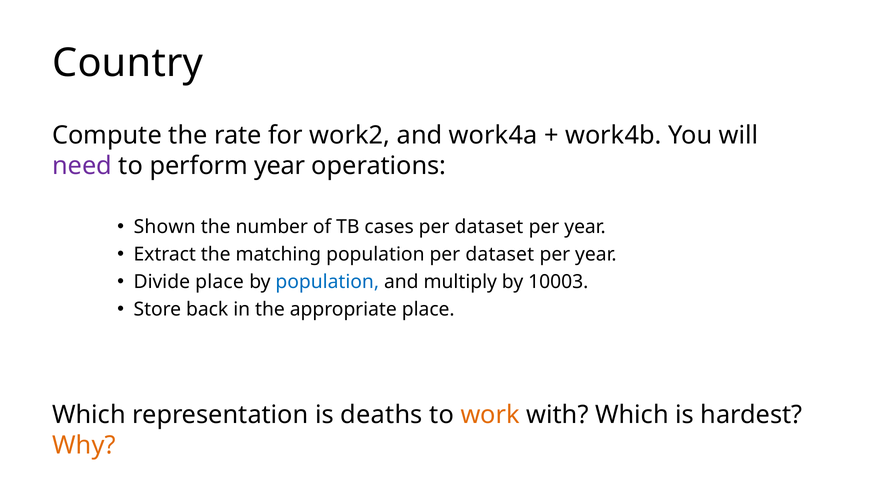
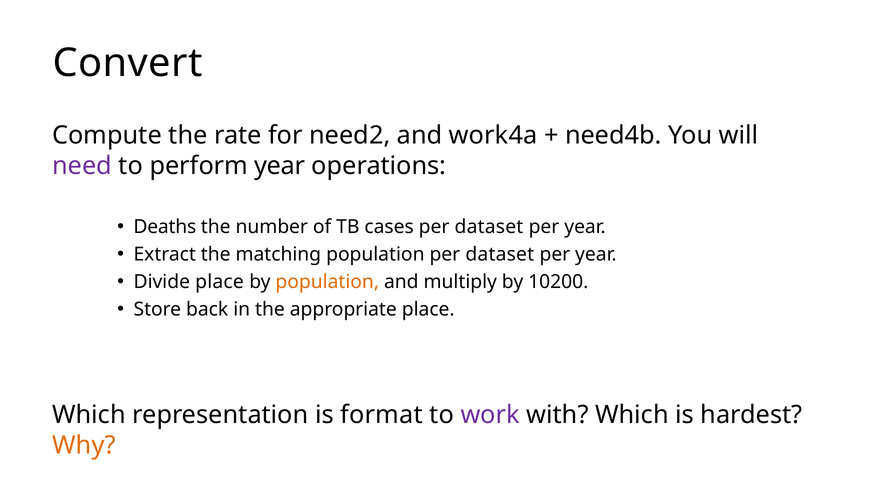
Country: Country -> Convert (128, 63)
work2: work2 -> need2 (350, 135)
work4b: work4b -> need4b (613, 135)
Shown: Shown -> Deaths (165, 227)
population colour: blue -> orange (327, 282)
10003: 10003 -> 10200 (558, 282)
deaths: deaths -> format (381, 415)
work colour: orange -> purple (490, 415)
